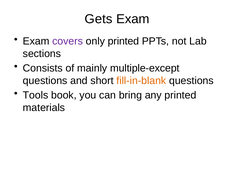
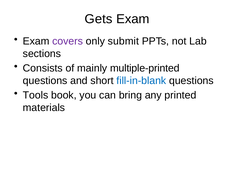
only printed: printed -> submit (123, 41)
multiple-except: multiple-except -> multiple-printed (145, 68)
fill-in-blank colour: orange -> blue (141, 81)
